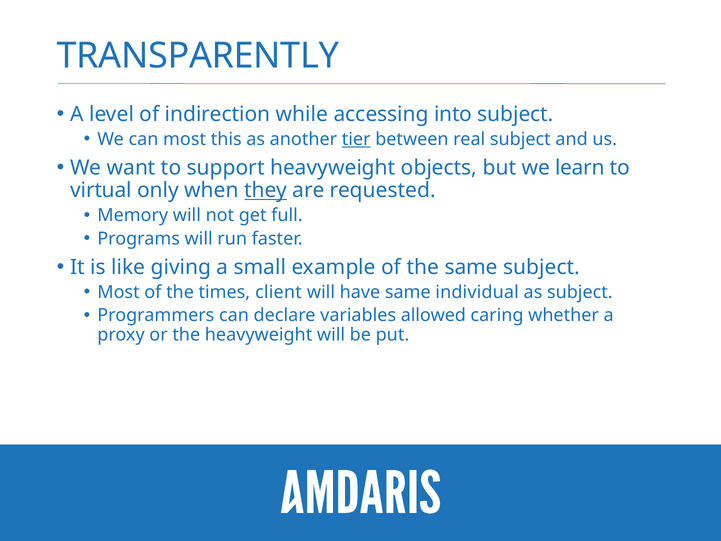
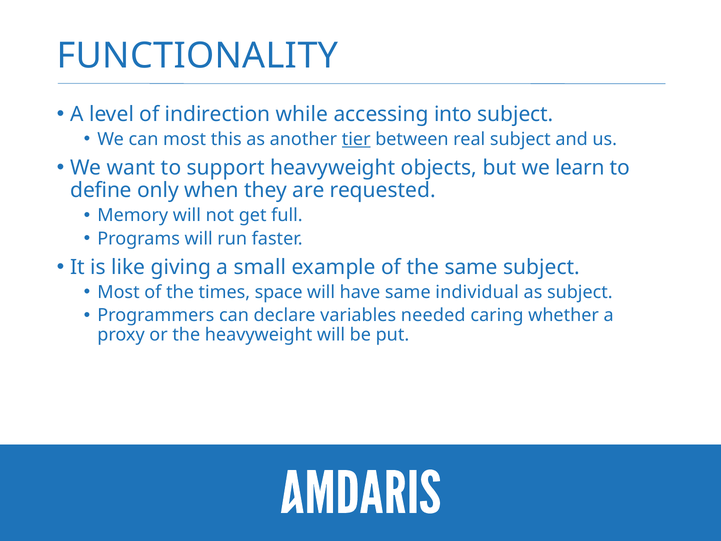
TRANSPARENTLY: TRANSPARENTLY -> FUNCTIONALITY (198, 56)
virtual: virtual -> define (101, 190)
they underline: present -> none (266, 190)
client: client -> space (279, 292)
allowed: allowed -> needed (433, 315)
